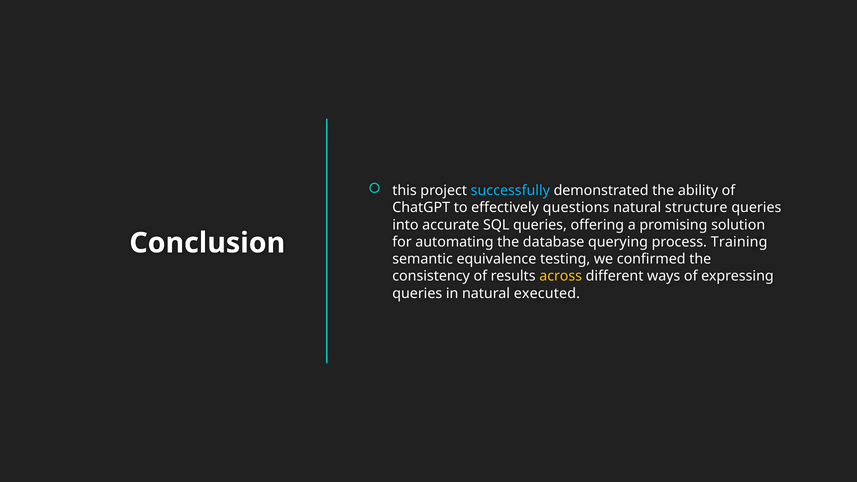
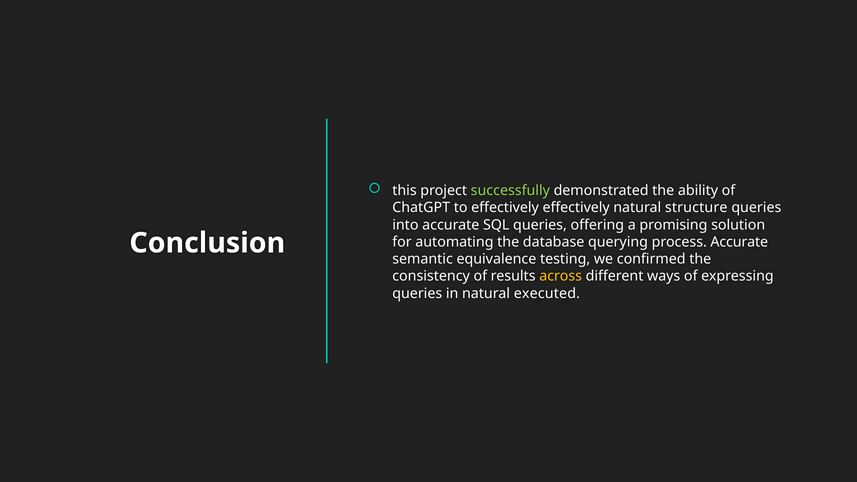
successfully colour: light blue -> light green (510, 191)
effectively questions: questions -> effectively (576, 208)
process Training: Training -> Accurate (739, 242)
